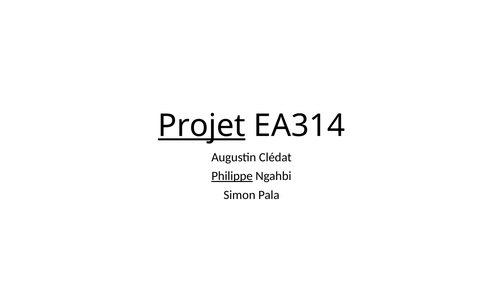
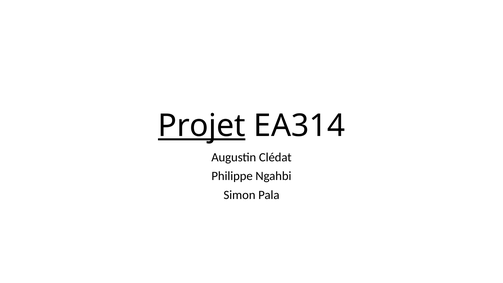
Philippe underline: present -> none (232, 176)
